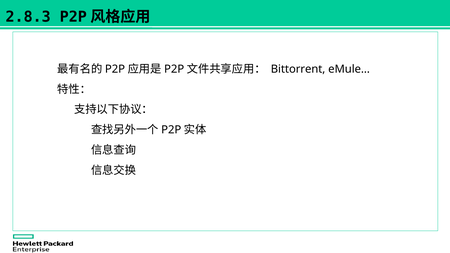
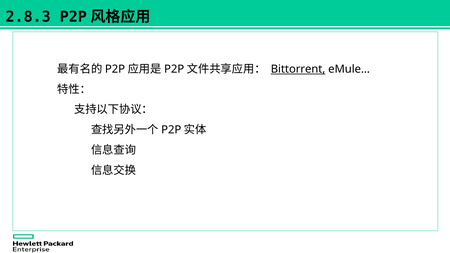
Bittorrent underline: none -> present (298, 69)
